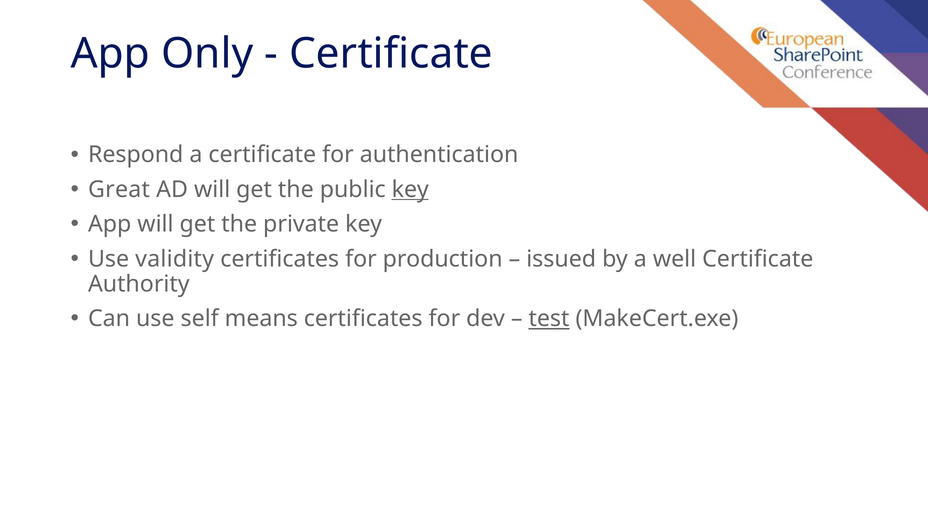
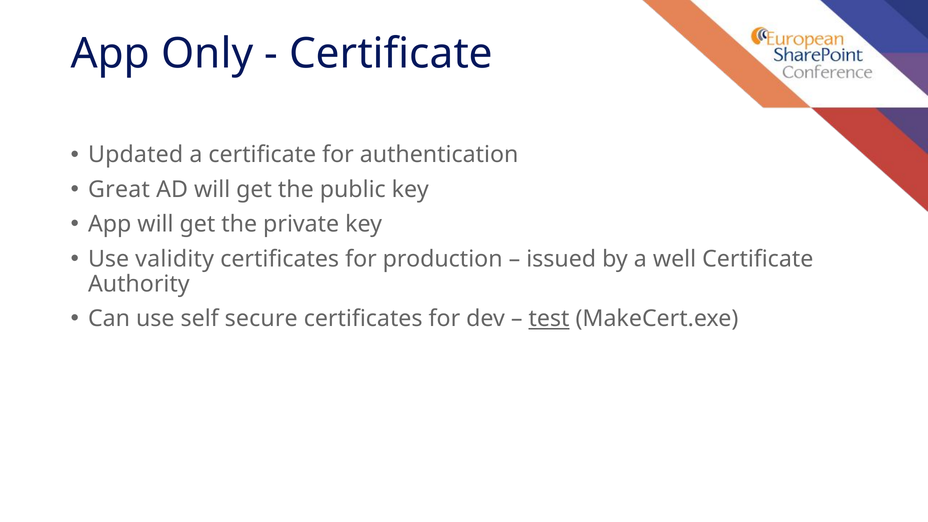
Respond: Respond -> Updated (136, 155)
key underline: present -> none (410, 189)
means: means -> secure (261, 319)
